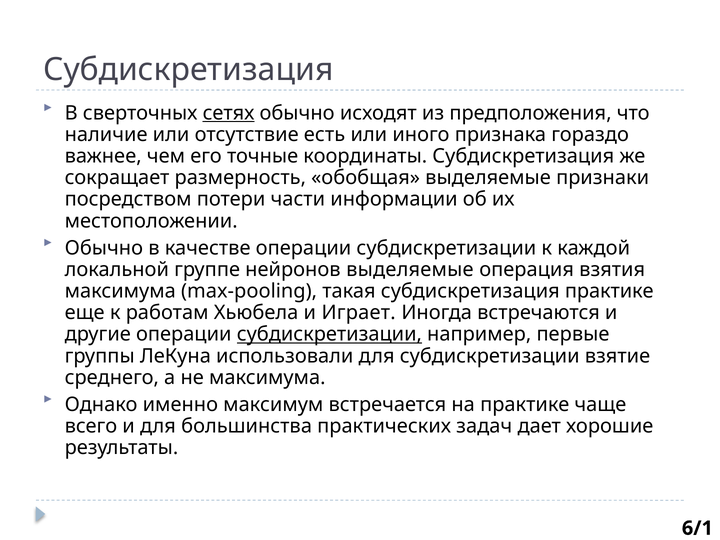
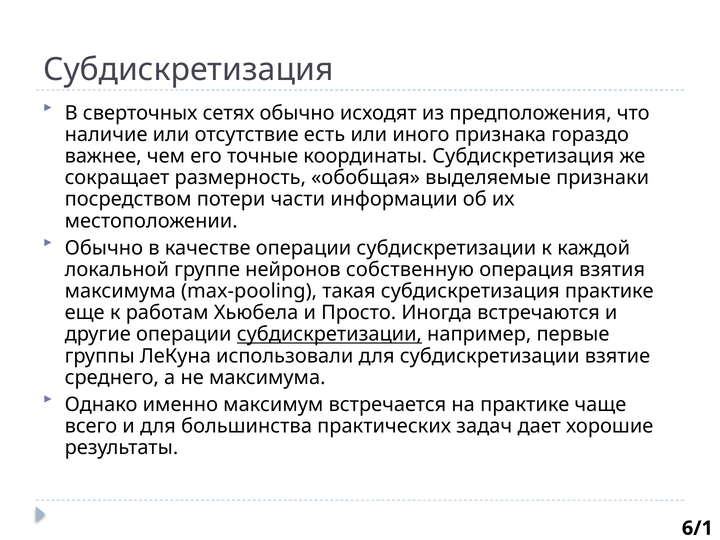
сетях underline: present -> none (229, 113)
нейронов выделяемые: выделяемые -> собственную (410, 270)
Играет: Играет -> Просто (359, 313)
